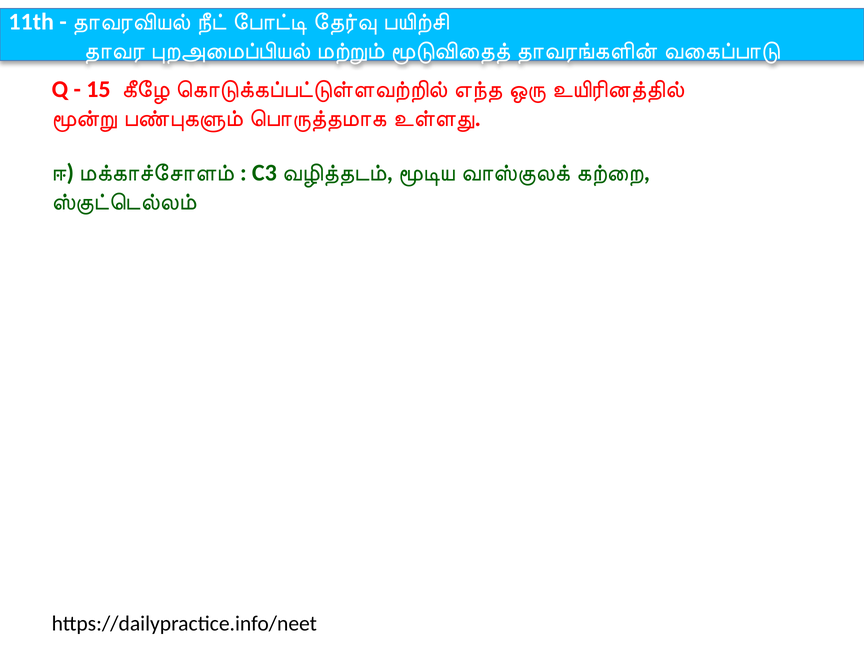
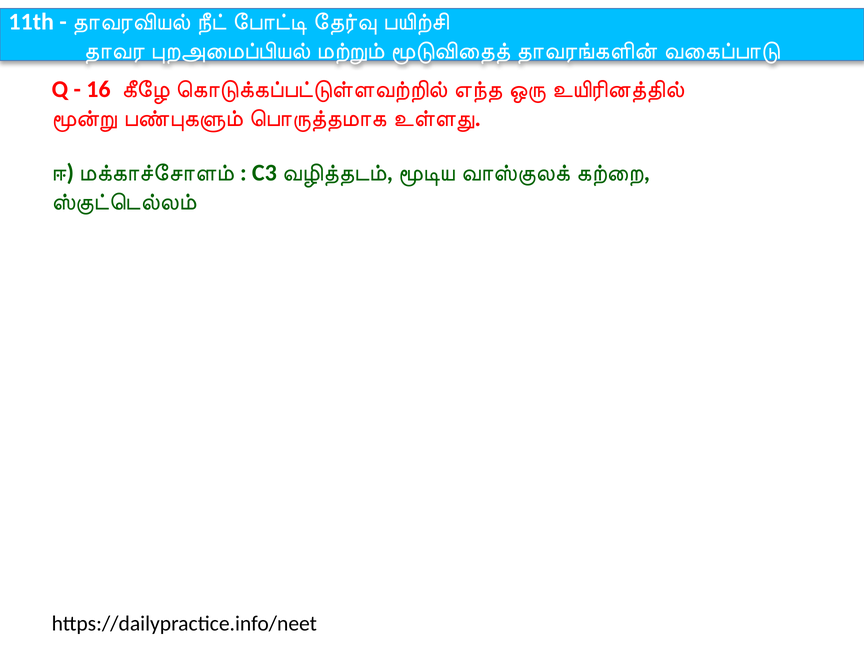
15: 15 -> 16 (98, 89)
